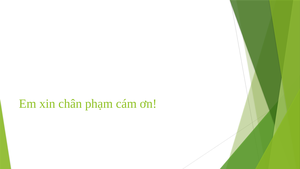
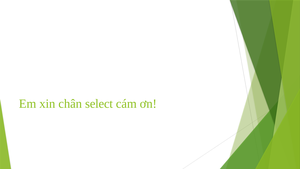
phạm: phạm -> select (99, 104)
